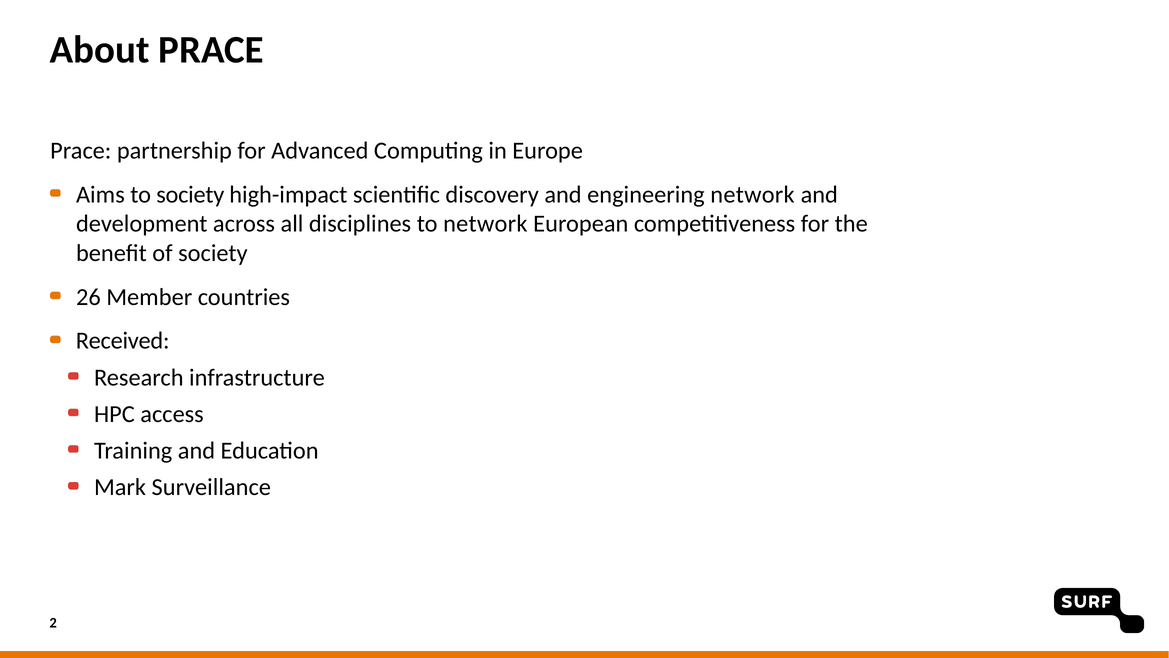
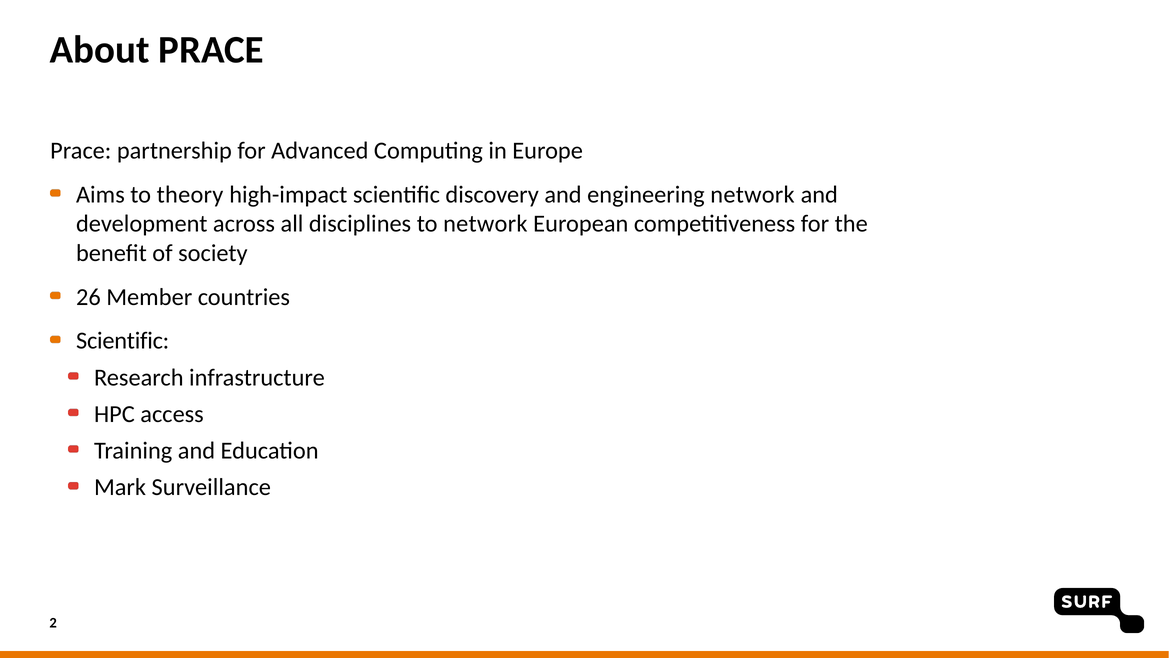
to society: society -> theory (190, 194)
Received: Received -> Scientific (123, 341)
